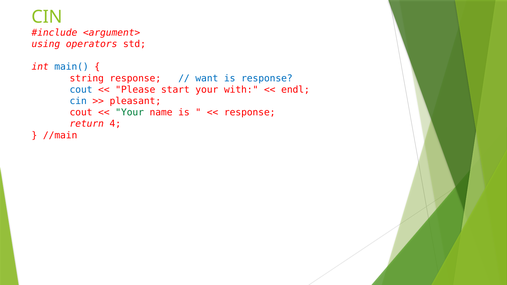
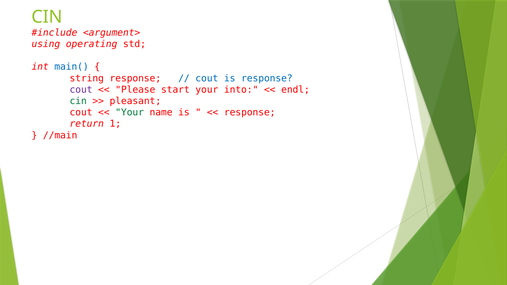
operators: operators -> operating (92, 44)
want: want -> cout (207, 78)
cout colour: blue -> purple (81, 90)
with: with -> into (241, 90)
cin colour: blue -> green (78, 101)
4: 4 -> 1 (115, 124)
